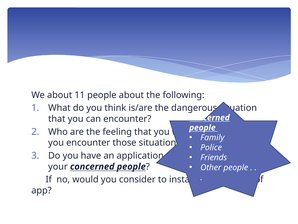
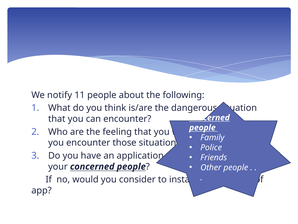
We about: about -> notify (60, 95)
